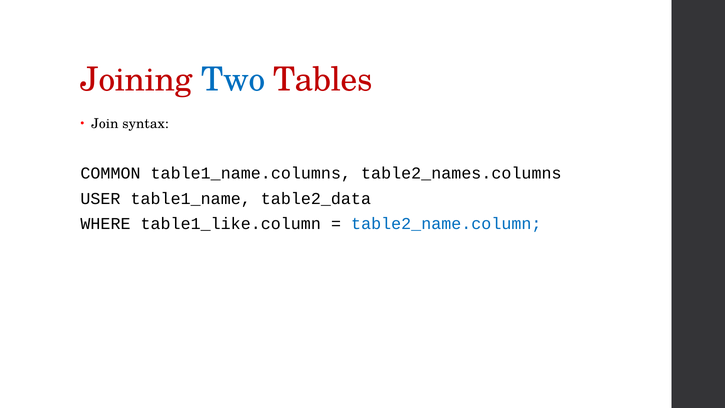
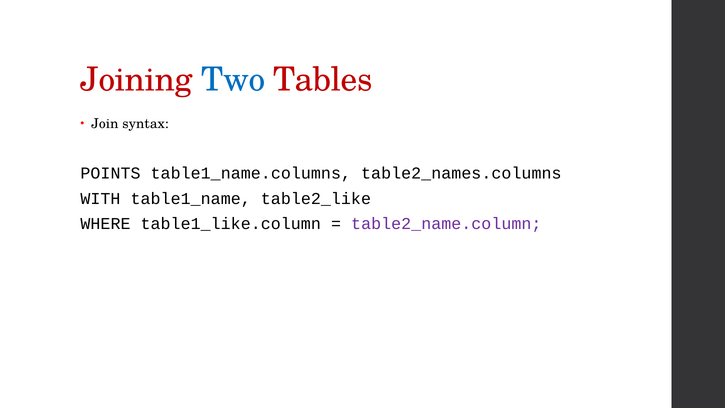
COMMON: COMMON -> POINTS (110, 173)
USER: USER -> WITH (100, 198)
table2_data: table2_data -> table2_like (316, 198)
table2_name.column colour: blue -> purple (446, 224)
